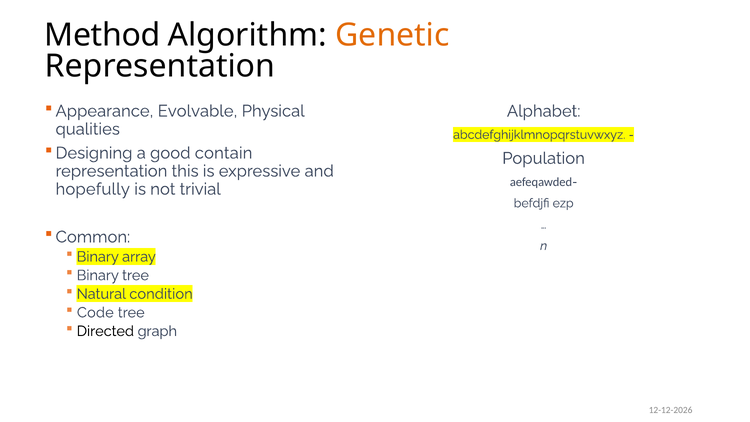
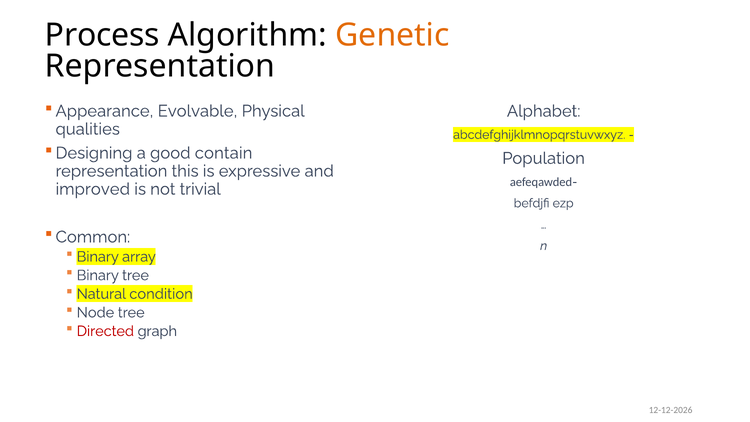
Method: Method -> Process (102, 35)
hopefully: hopefully -> improved (93, 189)
Code: Code -> Node (95, 312)
Directed colour: black -> red (105, 331)
